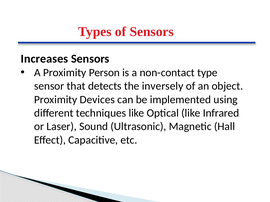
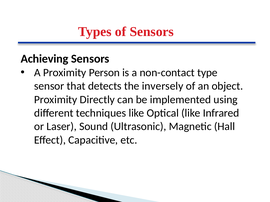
Increases: Increases -> Achieving (45, 59)
Devices: Devices -> Directly (97, 100)
